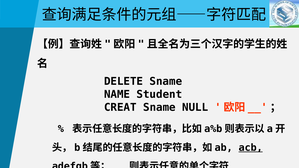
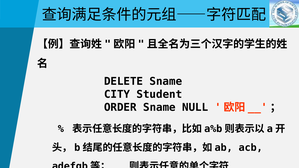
NAME: NAME -> CITY (117, 94)
CREAT: CREAT -> ORDER (120, 107)
acb underline: present -> none (251, 148)
